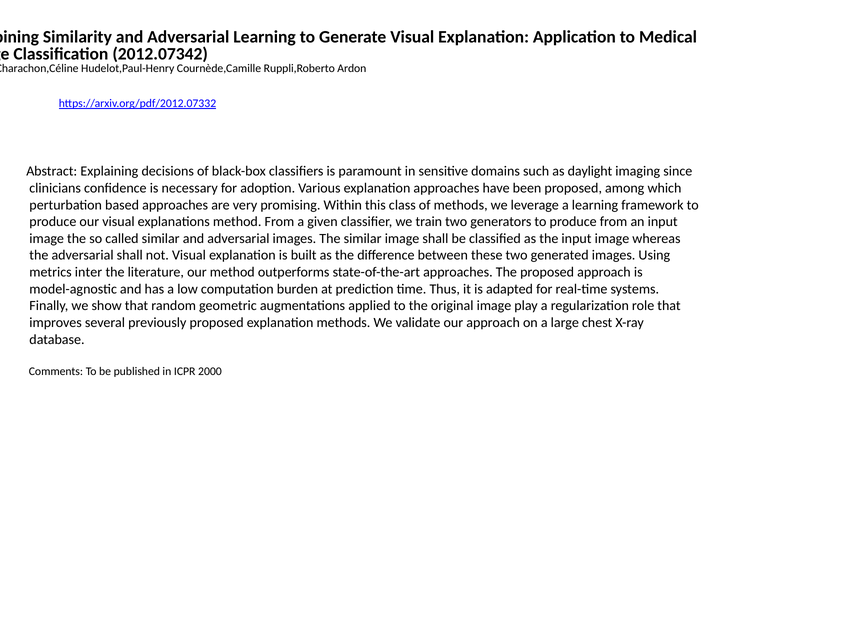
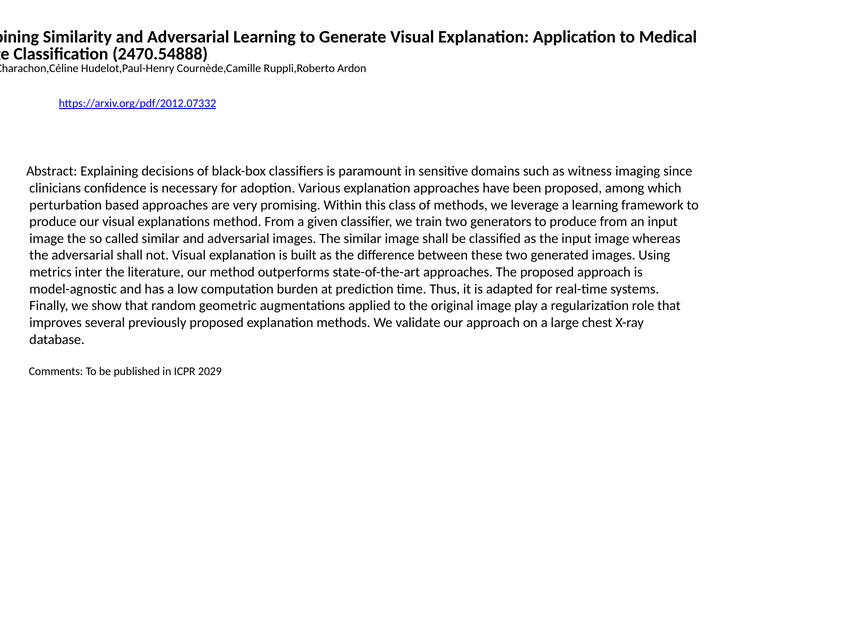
2012.07342: 2012.07342 -> 2470.54888 (160, 54)
daylight: daylight -> witness (590, 171)
2000: 2000 -> 2029 (210, 372)
